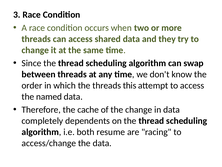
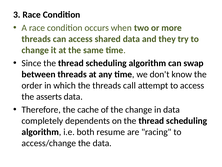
this: this -> call (130, 85)
named: named -> asserts (49, 96)
